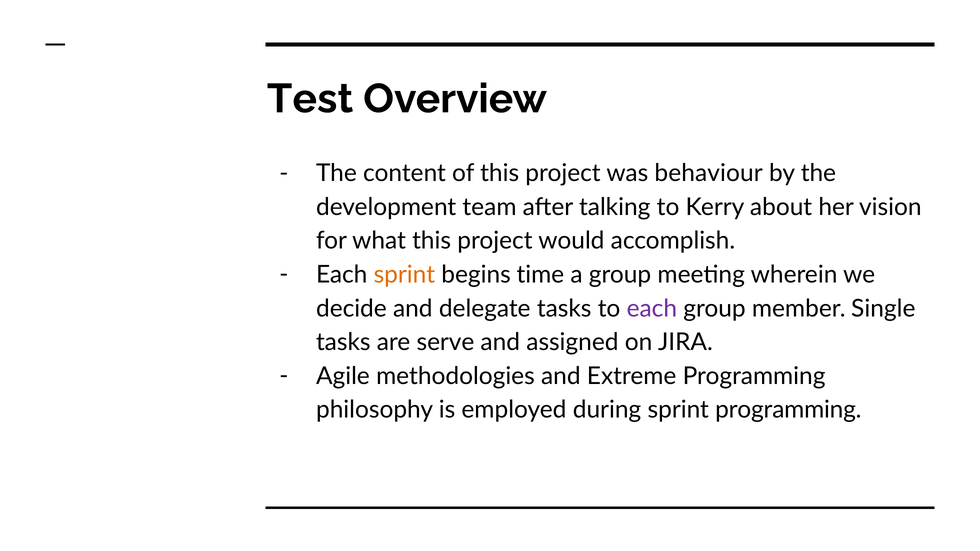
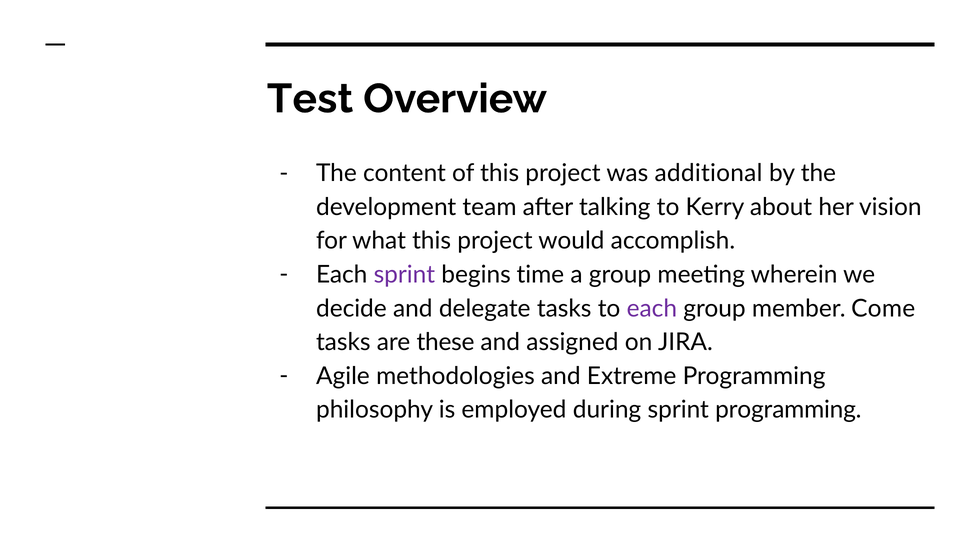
behaviour: behaviour -> additional (709, 173)
sprint colour: orange -> purple (404, 275)
Single: Single -> Come (883, 309)
serve: serve -> these (446, 342)
